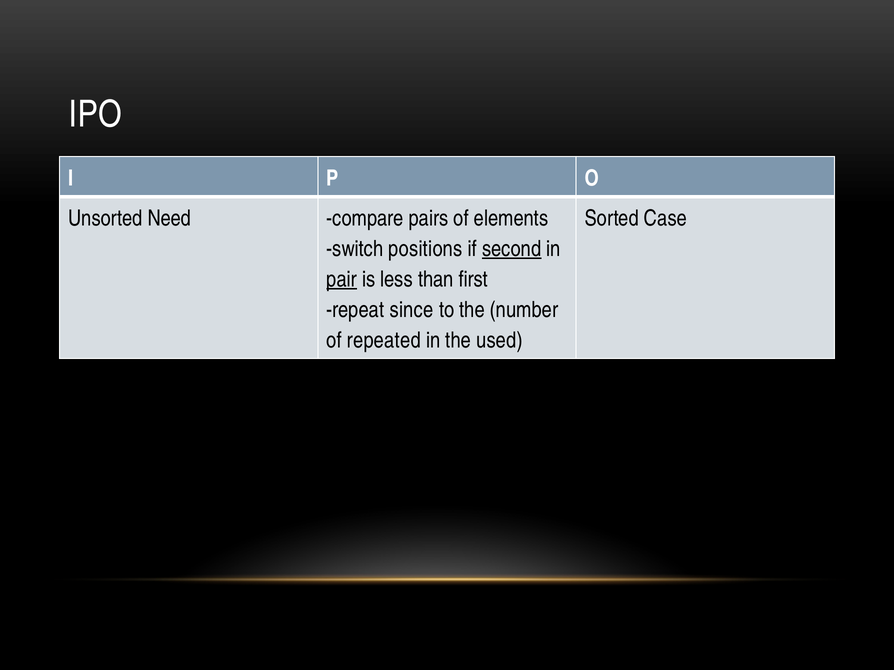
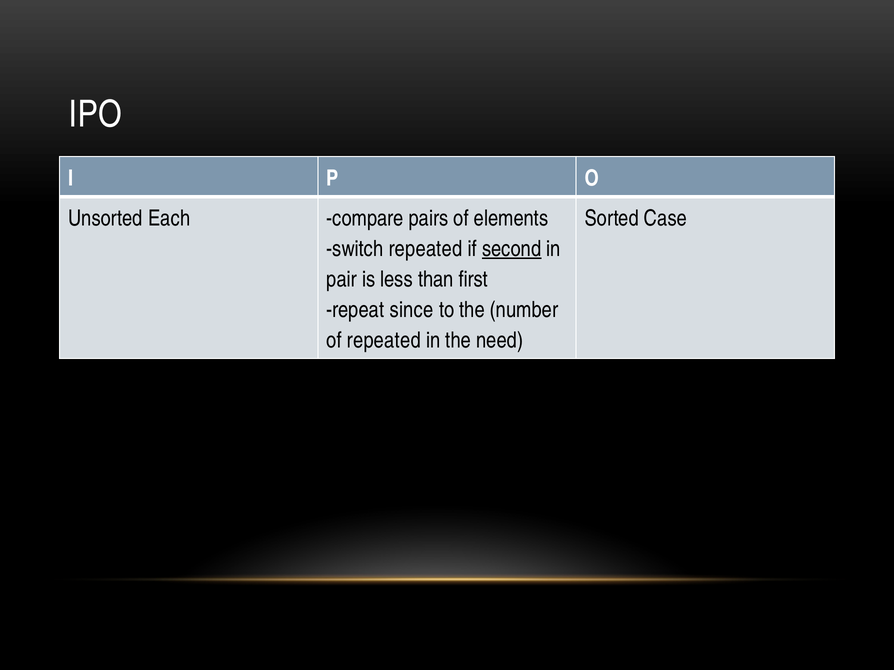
Need: Need -> Each (169, 218)
switch positions: positions -> repeated (425, 249)
pair underline: present -> none (342, 280)
used: used -> need (500, 341)
